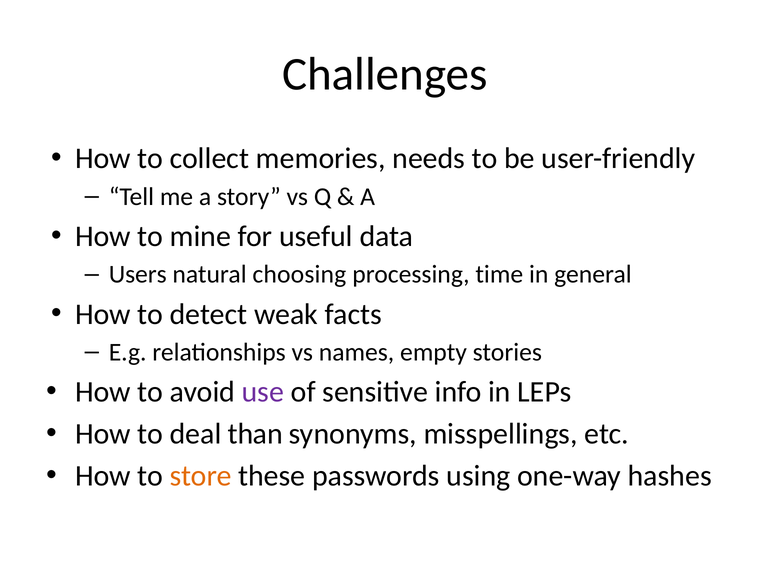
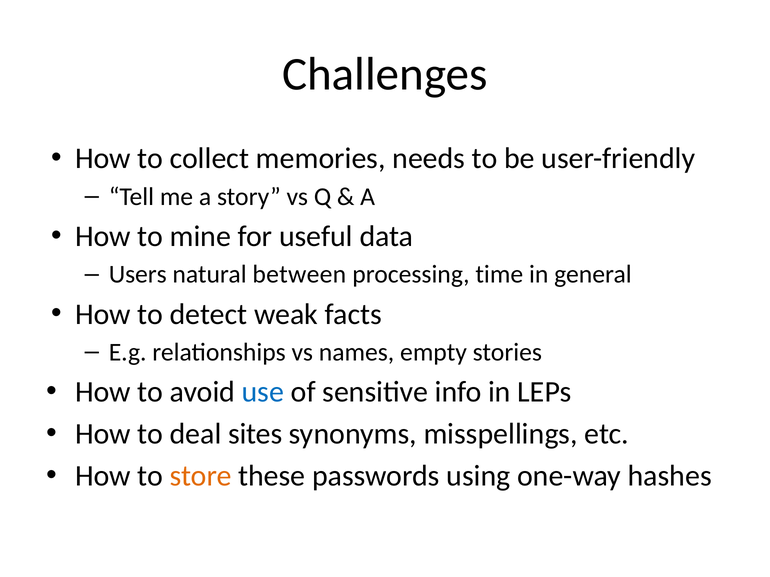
choosing: choosing -> between (299, 275)
use colour: purple -> blue (263, 392)
than: than -> sites (255, 434)
